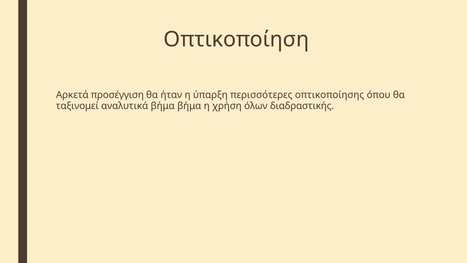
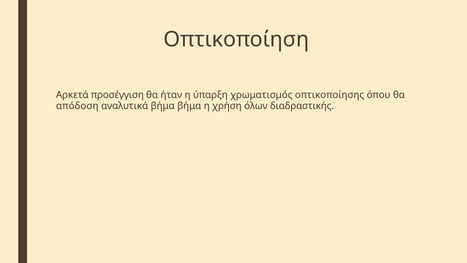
περισσότερες: περισσότερες -> χρωματισμός (261, 95)
ταξινομεί: ταξινομεί -> απόδοση (77, 106)
